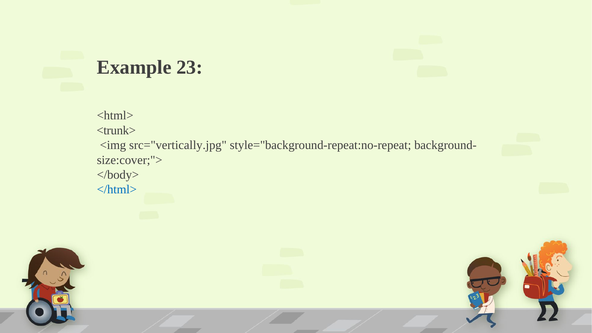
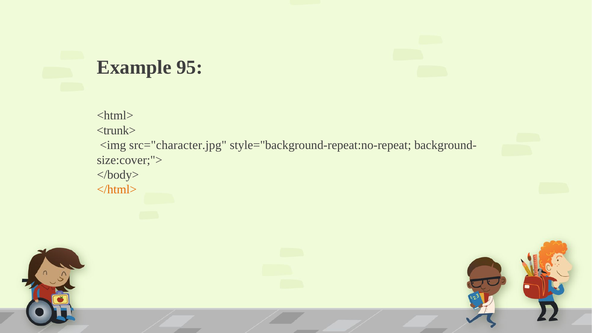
23: 23 -> 95 (190, 67)
src="vertically.jpg: src="vertically.jpg -> src="character.jpg (178, 145)
</html> colour: blue -> orange (117, 190)
